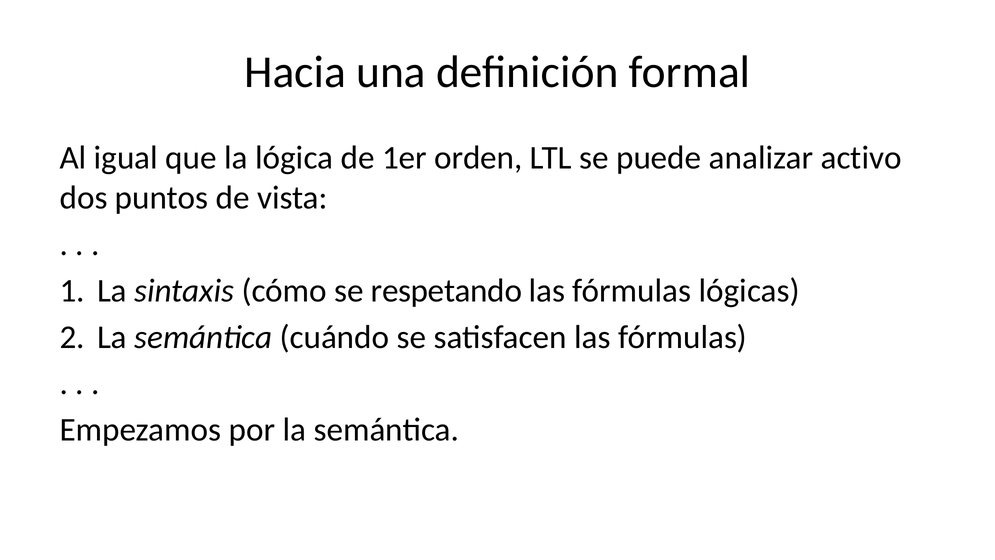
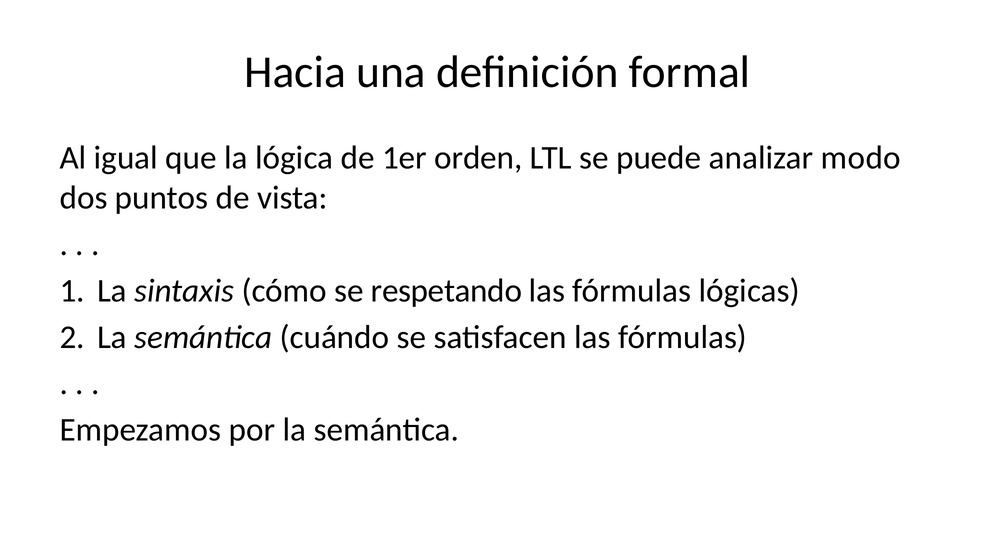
activo: activo -> modo (861, 158)
